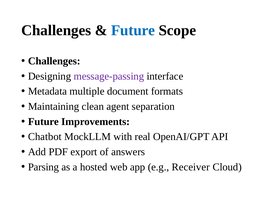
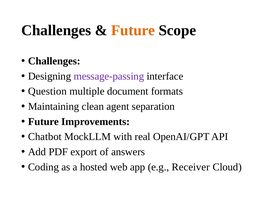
Future colour: blue -> orange (133, 30)
Metadata: Metadata -> Question (47, 91)
Parsing: Parsing -> Coding (43, 167)
